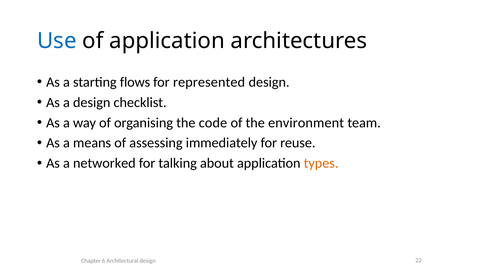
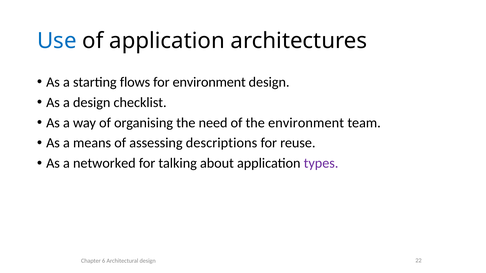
for represented: represented -> environment (209, 82)
code: code -> need (213, 123)
immediately: immediately -> descriptions (222, 143)
types colour: orange -> purple (321, 164)
